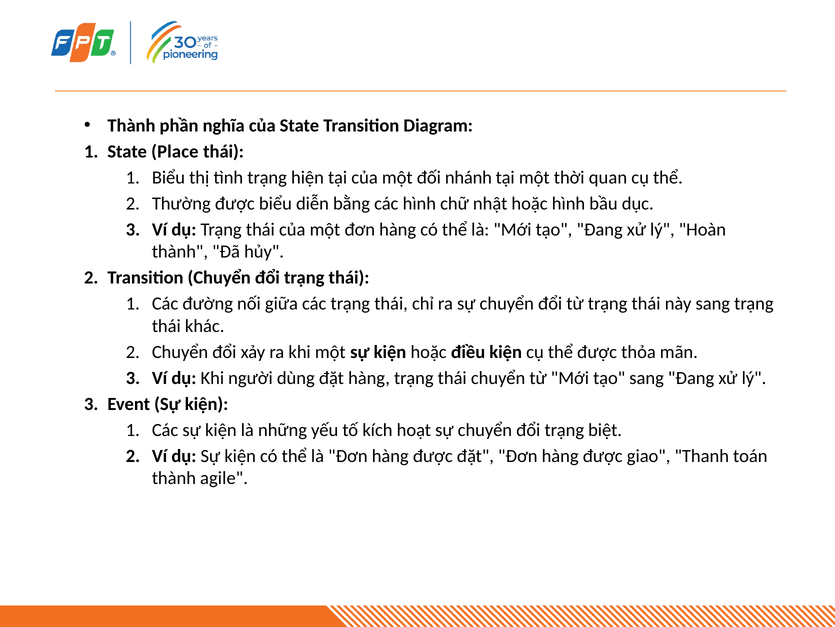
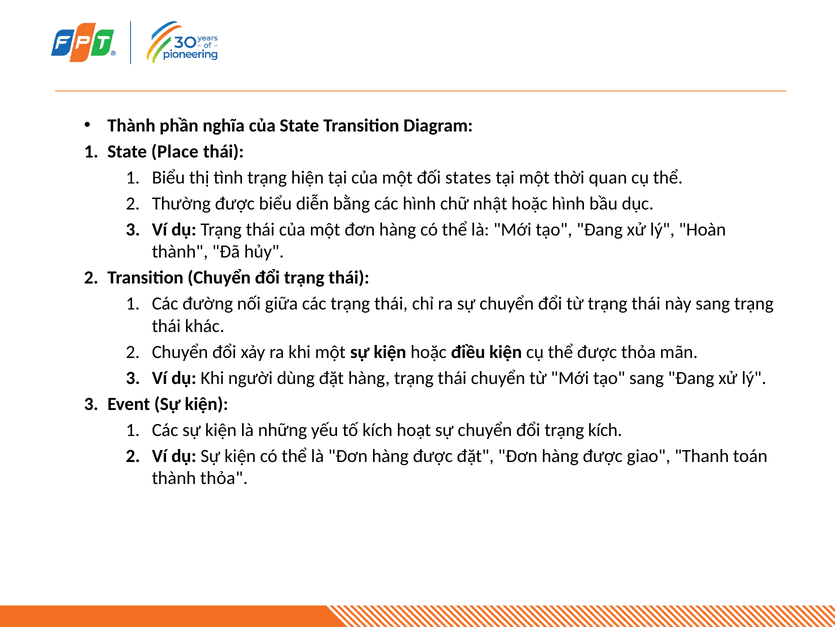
nhánh: nhánh -> states (468, 177)
trạng biệt: biệt -> kích (605, 430)
thành agile: agile -> thỏa (224, 478)
